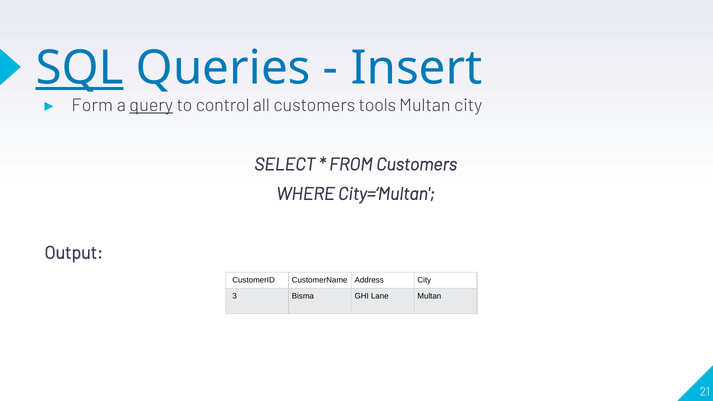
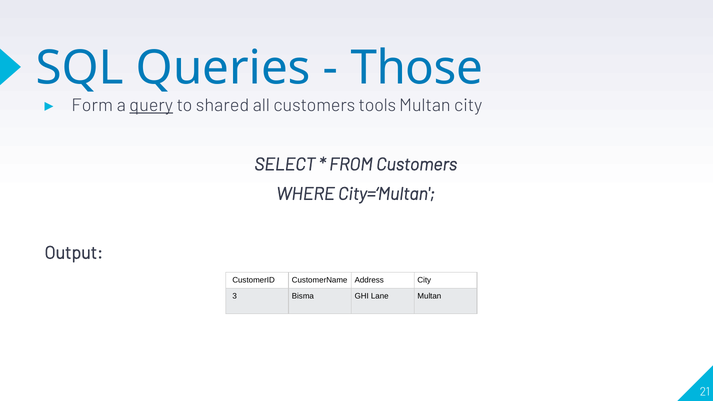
SQL underline: present -> none (80, 68)
Insert: Insert -> Those (417, 68)
control: control -> shared (223, 105)
